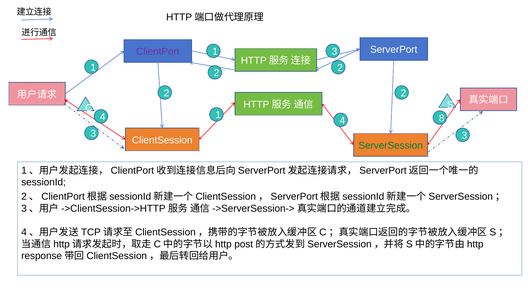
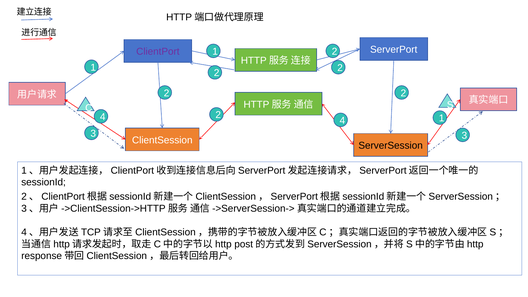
1 3: 3 -> 2 (335, 52)
4 1: 1 -> 2 (218, 115)
4 8: 8 -> 1 (442, 118)
ServerSession colour: green -> black (391, 146)
